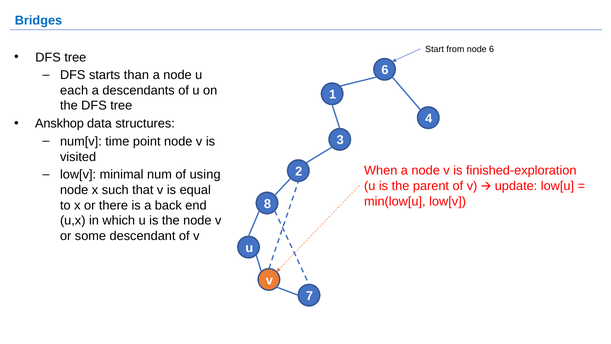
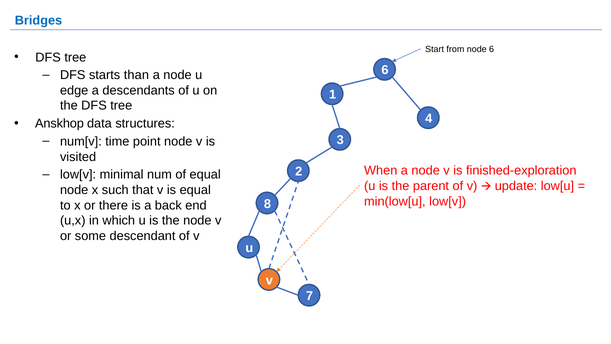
each: each -> edge (74, 90)
of using: using -> equal (205, 175)
